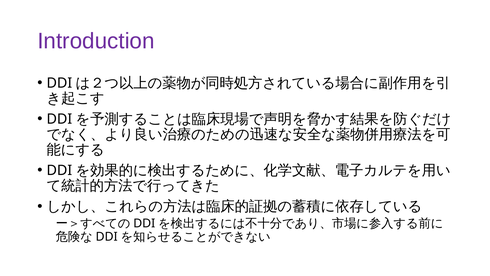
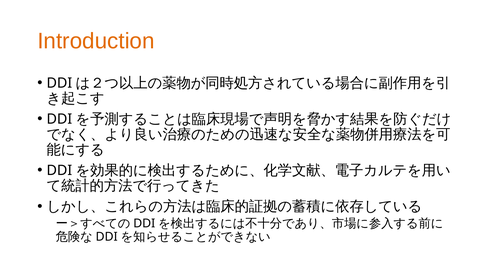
Introduction colour: purple -> orange (96, 41)
